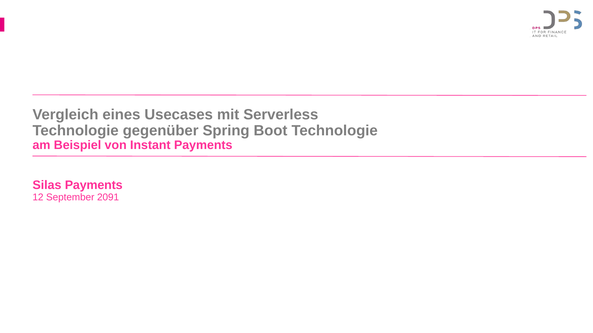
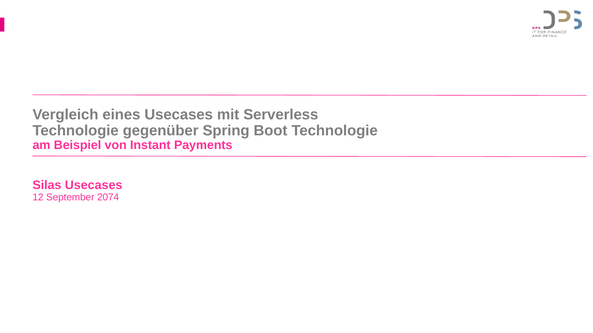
Silas Payments: Payments -> Usecases (94, 185)
2091: 2091 -> 2074 (108, 197)
